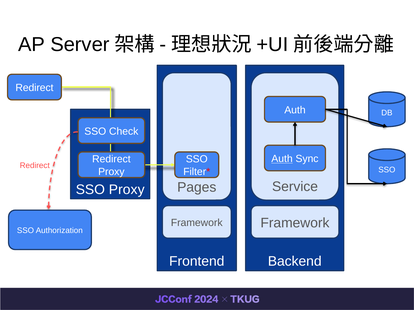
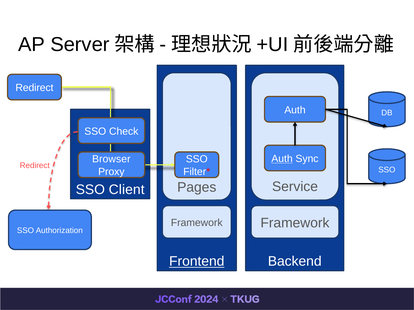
Redirect: Redirect -> Browser (111, 160)
Proxy: Proxy -> Client (127, 190)
Frontend underline: none -> present (197, 262)
